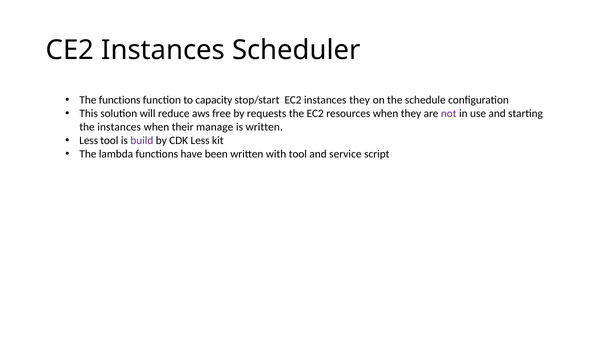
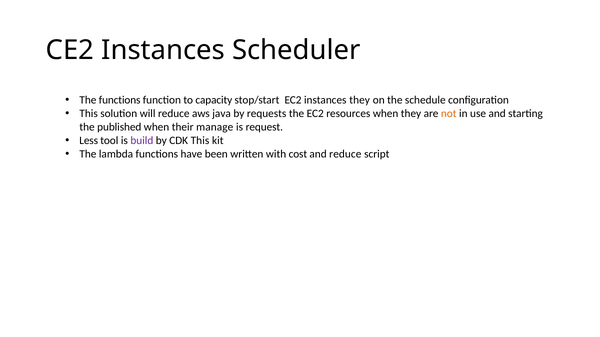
free: free -> java (222, 114)
not colour: purple -> orange (449, 114)
the instances: instances -> published (119, 127)
is written: written -> request (264, 127)
CDK Less: Less -> This (200, 141)
with tool: tool -> cost (298, 154)
and service: service -> reduce (345, 154)
